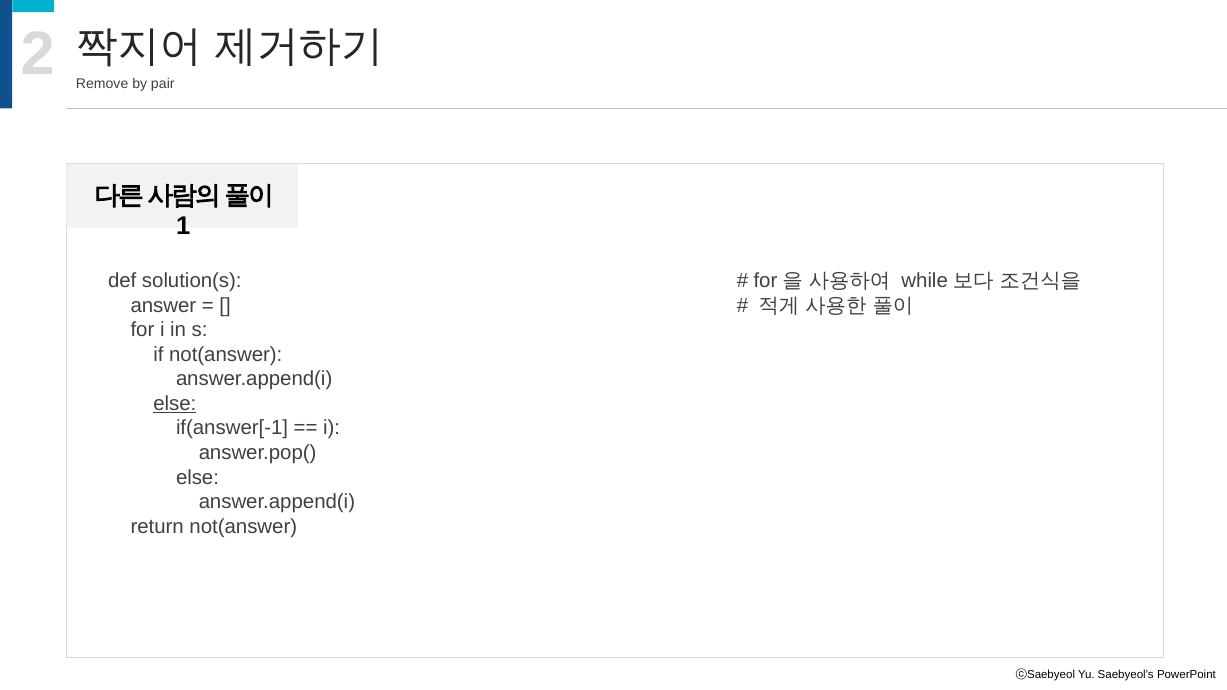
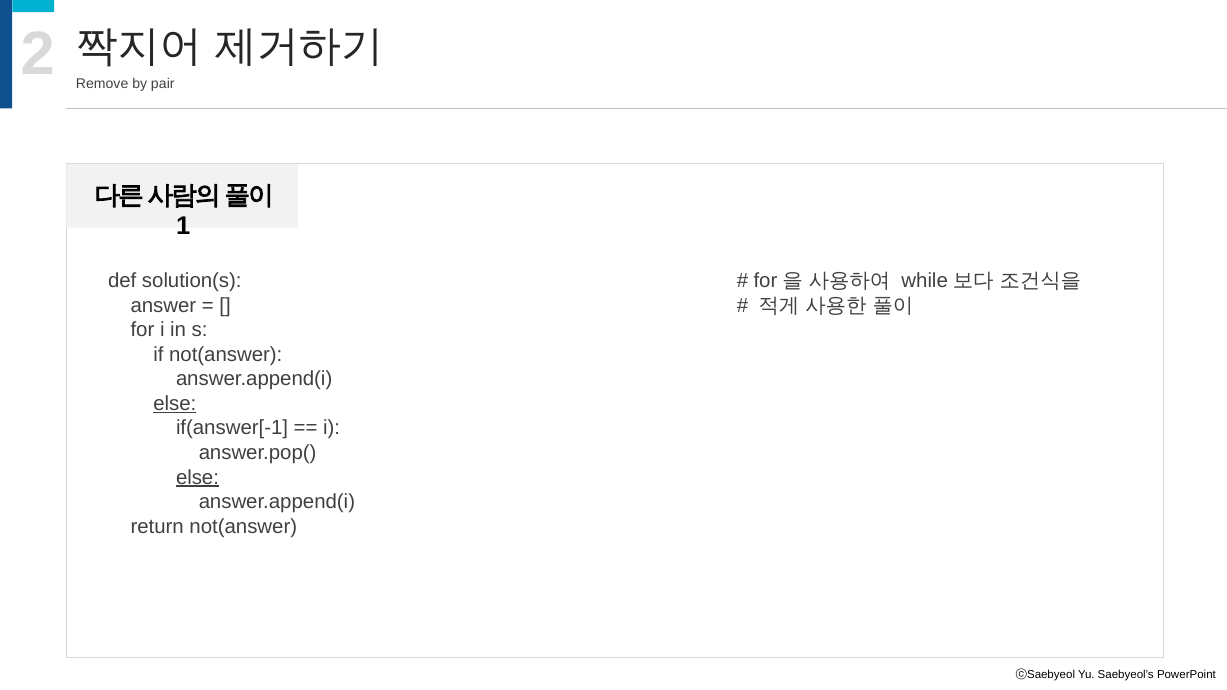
else underline: none -> present (197, 477)
